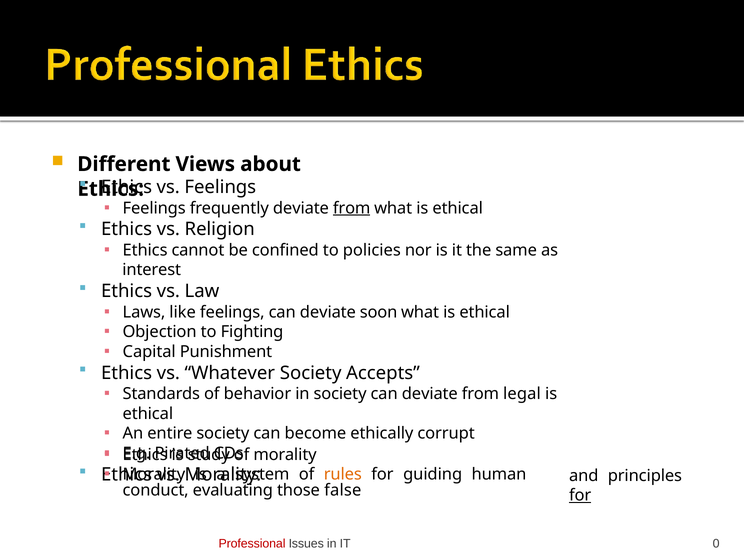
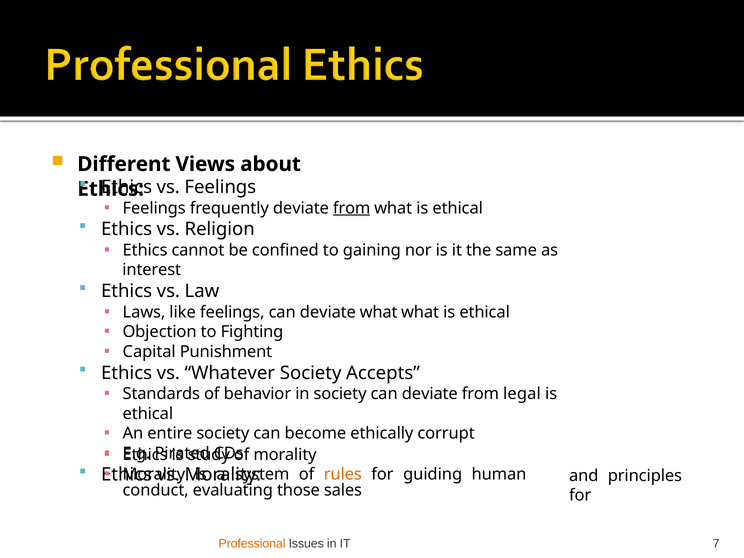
policies: policies -> gaining (372, 250)
deviate soon: soon -> what (379, 312)
false: false -> sales (343, 490)
for underline: present -> none (580, 495)
Professional colour: red -> orange (252, 544)
0: 0 -> 7 (716, 544)
